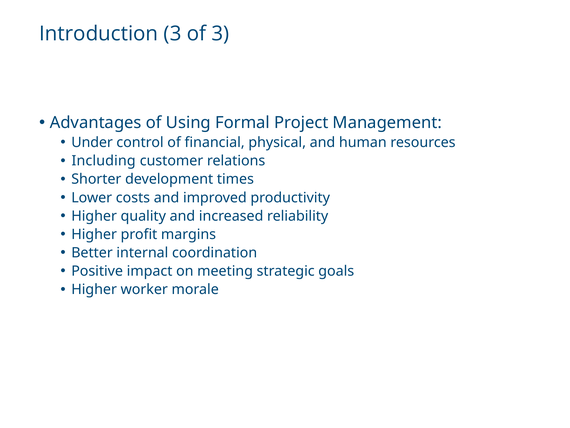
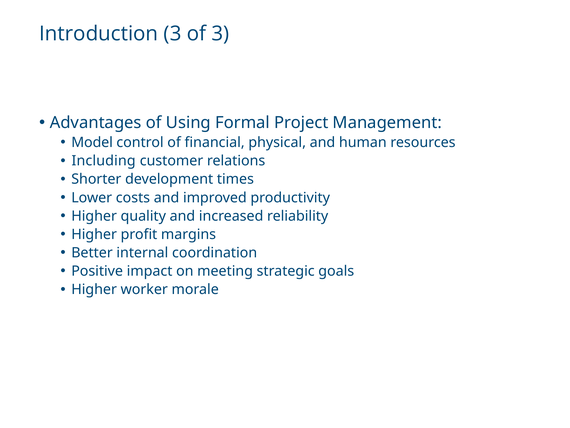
Under: Under -> Model (92, 142)
